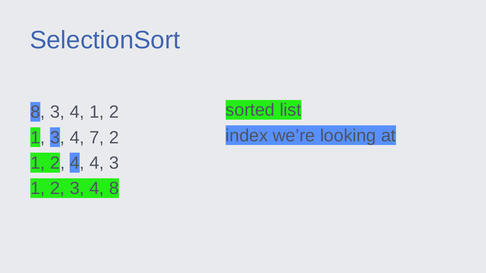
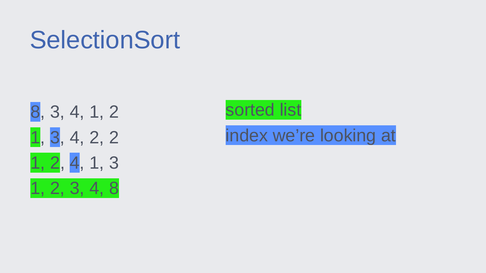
4 7: 7 -> 2 (97, 138)
2 4 4: 4 -> 1 (97, 163)
